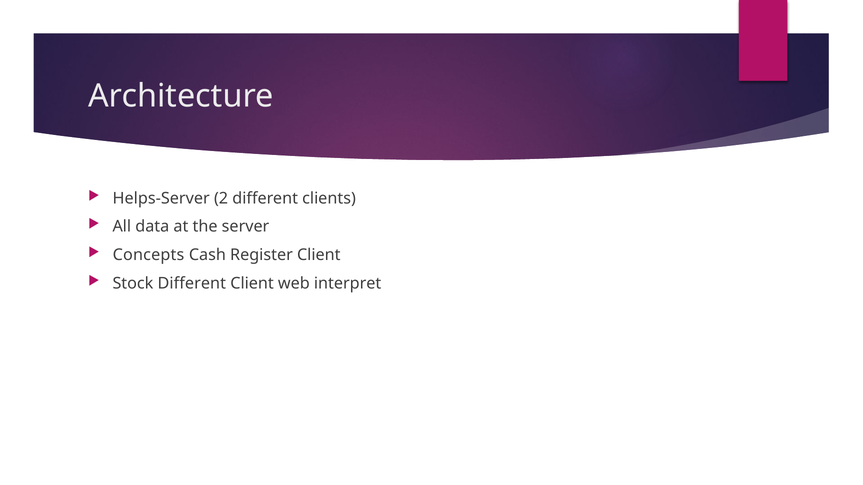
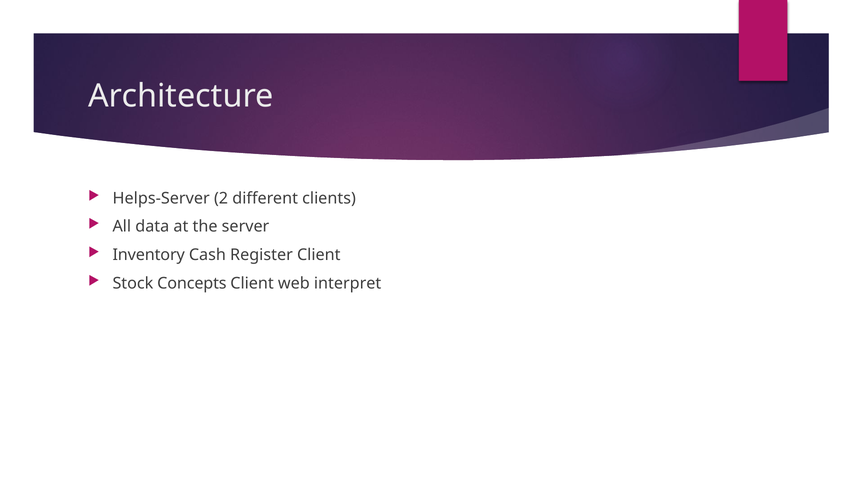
Concepts: Concepts -> Inventory (149, 255)
Stock Different: Different -> Concepts (192, 284)
